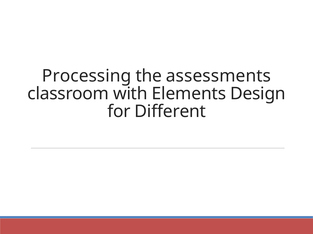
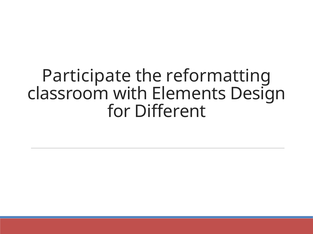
Processing: Processing -> Participate (87, 76)
assessments: assessments -> reformatting (219, 76)
